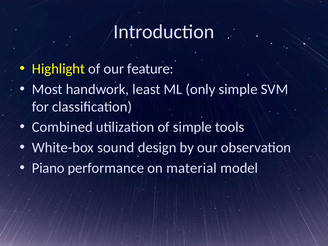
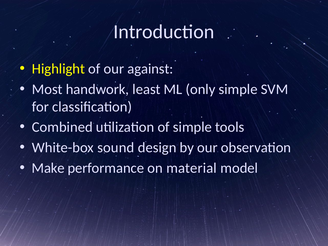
feature: feature -> against (150, 69)
Piano: Piano -> Make (48, 168)
